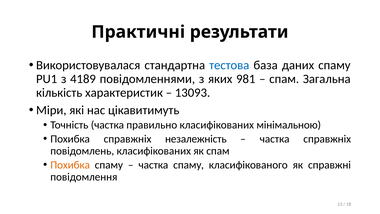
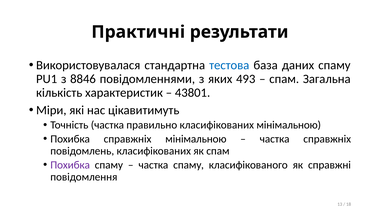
4189: 4189 -> 8846 (83, 79)
981: 981 -> 493 (246, 79)
13093: 13093 -> 43801 (193, 92)
справжніх незалежність: незалежність -> мінімальною (196, 139)
Похибка colour: orange -> purple (70, 165)
